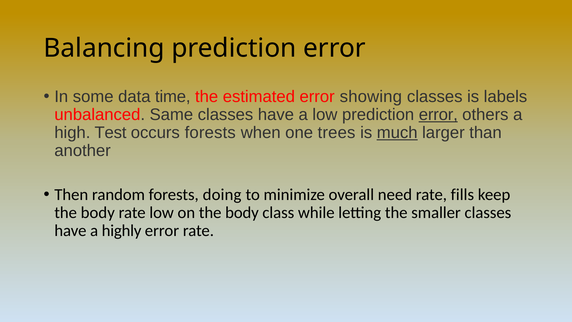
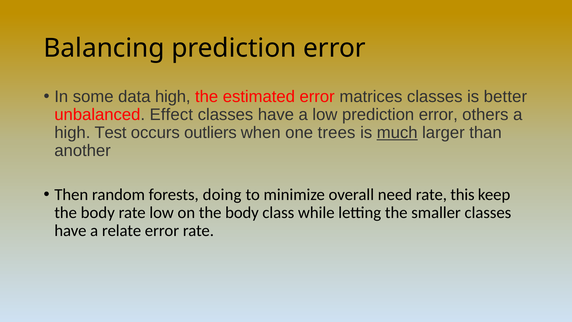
data time: time -> high (173, 97)
showing: showing -> matrices (371, 97)
labels: labels -> better (505, 97)
Same: Same -> Effect (171, 115)
error underline: present -> none (438, 115)
occurs forests: forests -> outliers (210, 133)
fills: fills -> this (463, 195)
highly: highly -> relate (122, 231)
